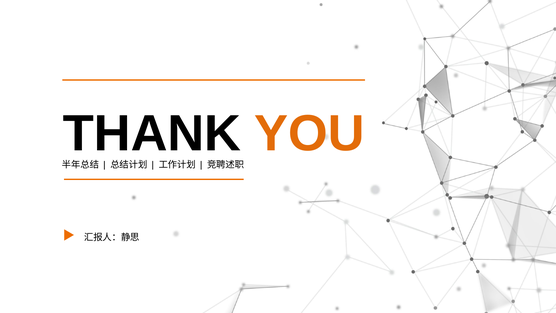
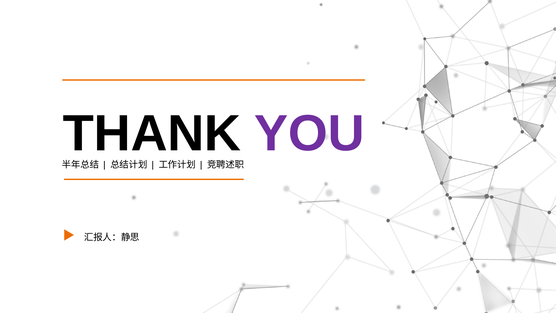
YOU colour: orange -> purple (309, 134)
